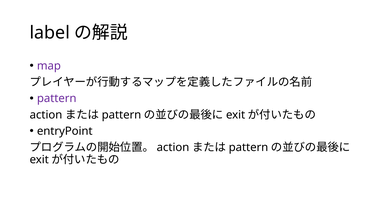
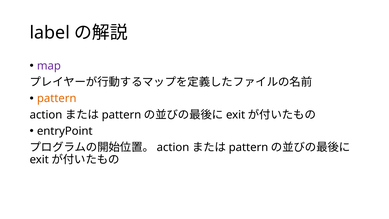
pattern colour: purple -> orange (57, 98)
